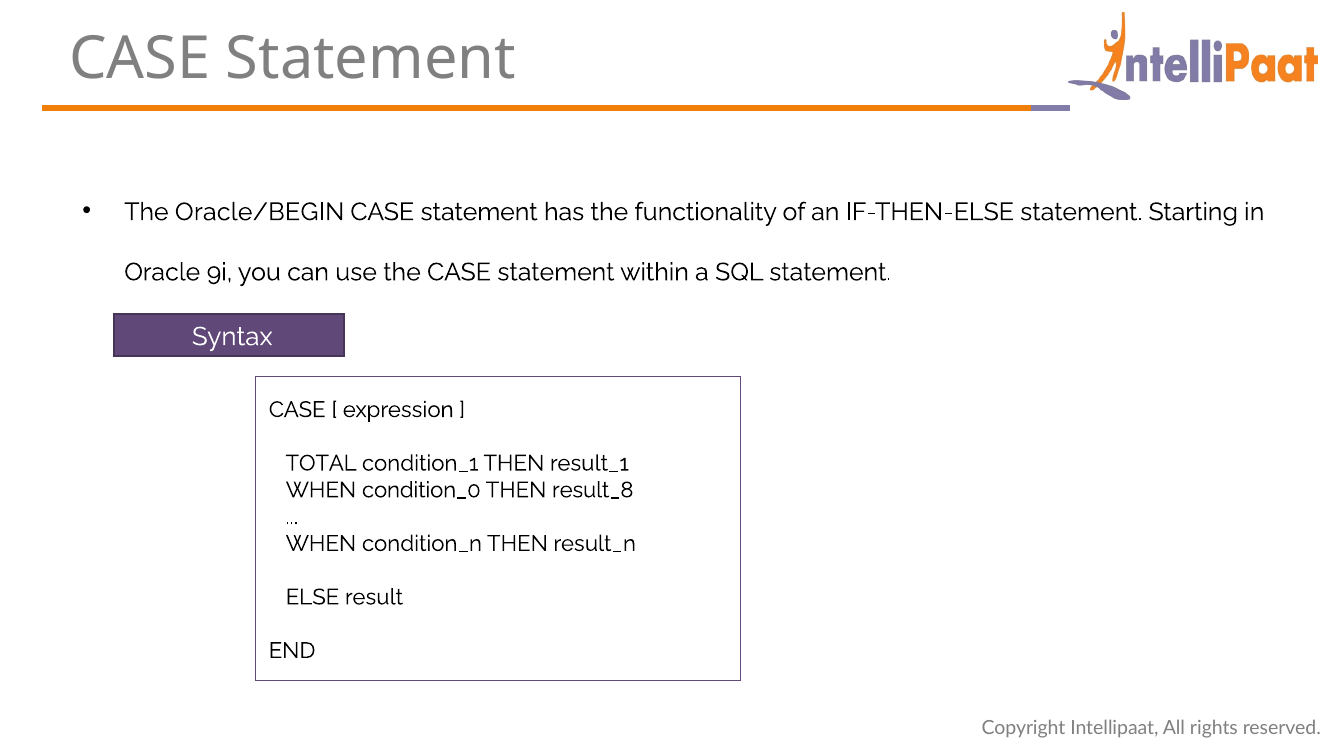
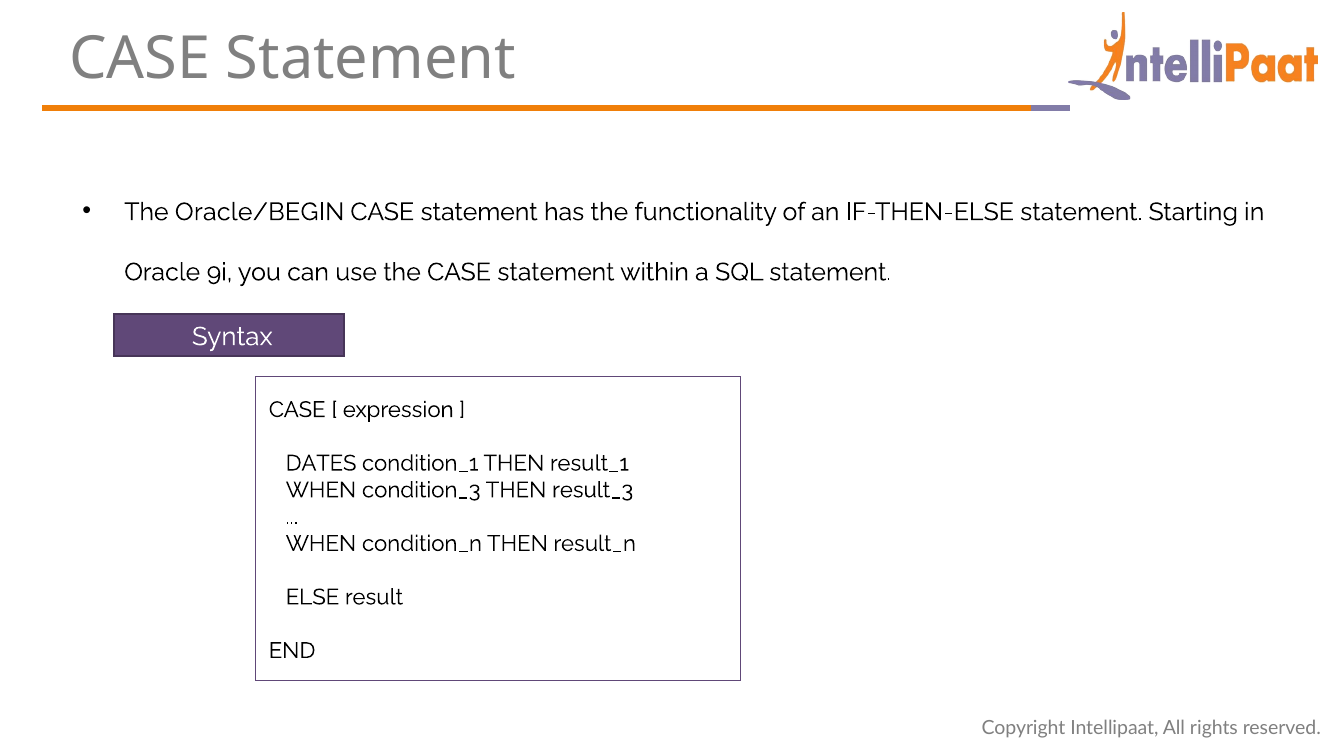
TOTAL: TOTAL -> DATES (321, 463)
condition_0: condition_0 -> condition_3 (421, 490)
result_8: result_8 -> result_3 (593, 490)
